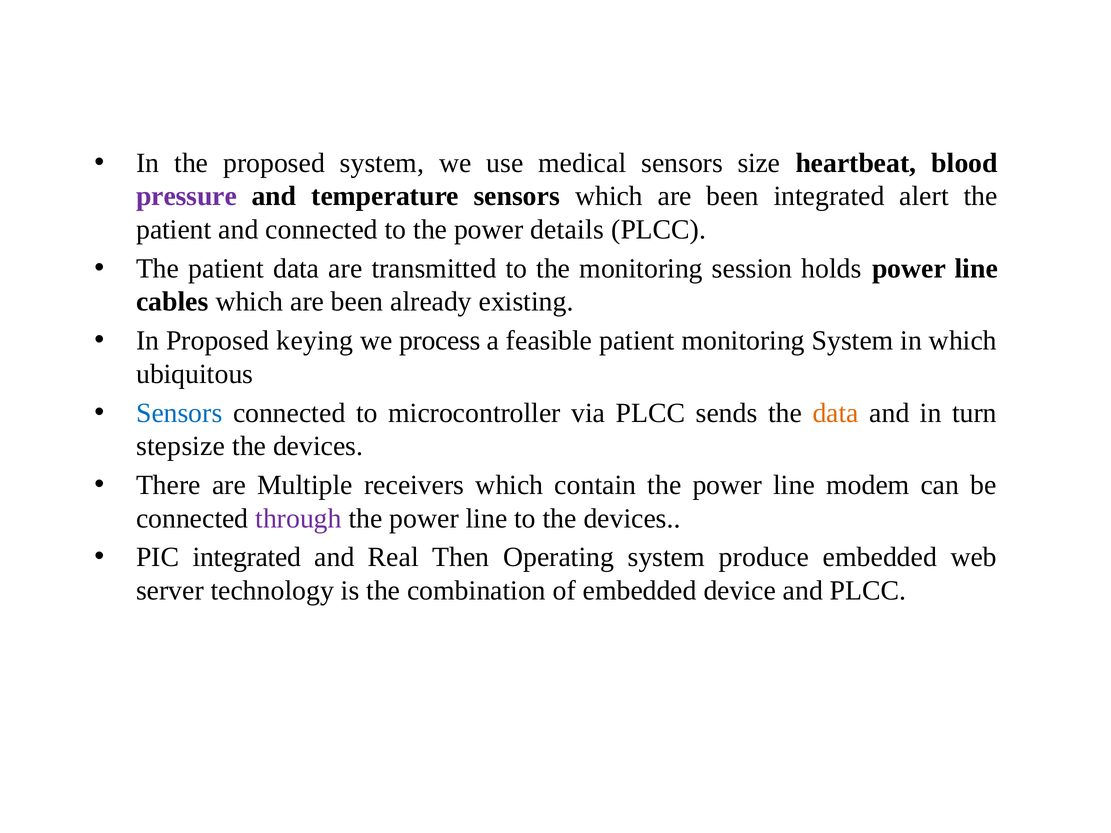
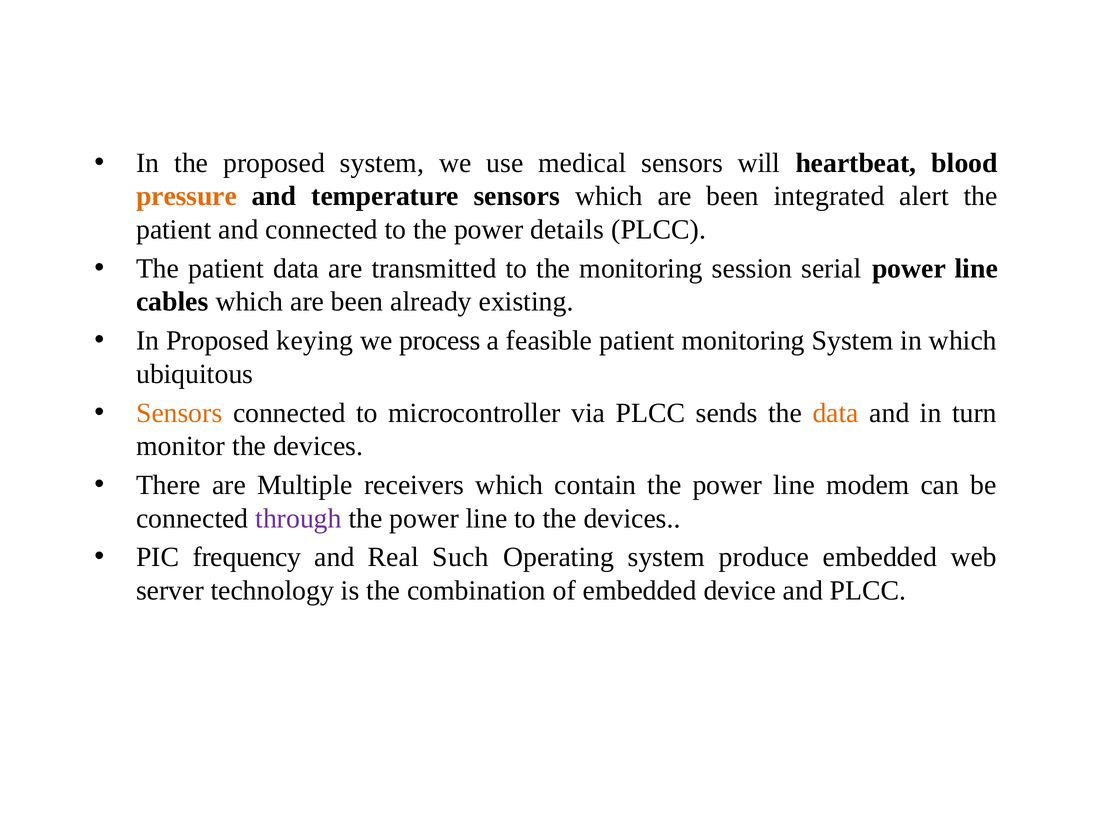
size: size -> will (759, 163)
pressure colour: purple -> orange (186, 196)
holds: holds -> serial (831, 269)
Sensors colour: blue -> orange (179, 413)
stepsize: stepsize -> monitor (181, 446)
PIC integrated: integrated -> frequency (247, 557)
Then: Then -> Such (461, 557)
